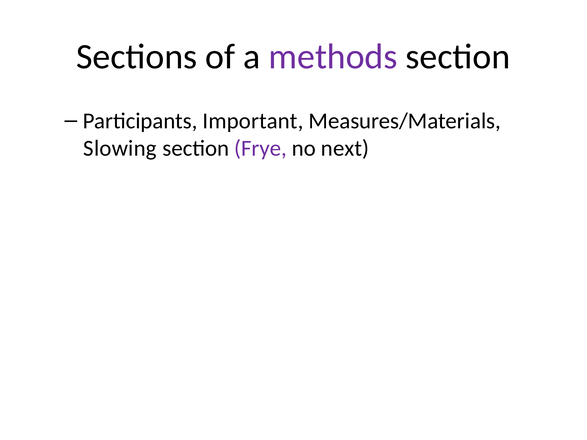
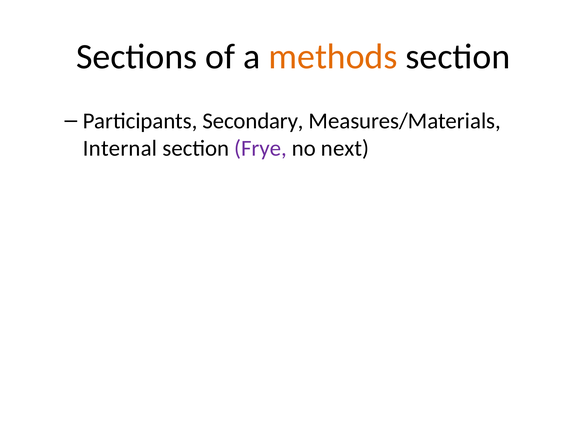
methods colour: purple -> orange (333, 57)
Important: Important -> Secondary (253, 121)
Slowing: Slowing -> Internal (120, 148)
